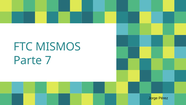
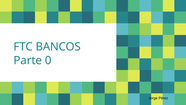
MISMOS: MISMOS -> BANCOS (58, 47)
7: 7 -> 0 (48, 60)
